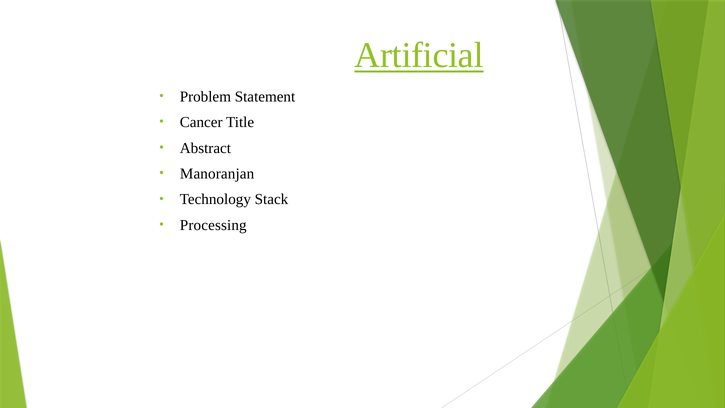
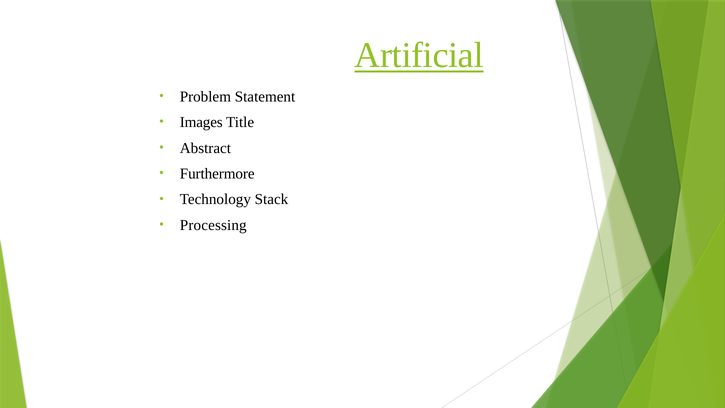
Cancer: Cancer -> Images (201, 122)
Manoranjan: Manoranjan -> Furthermore (217, 174)
